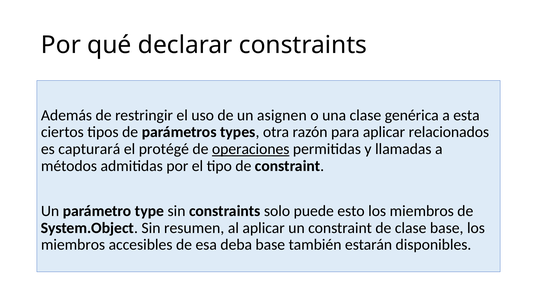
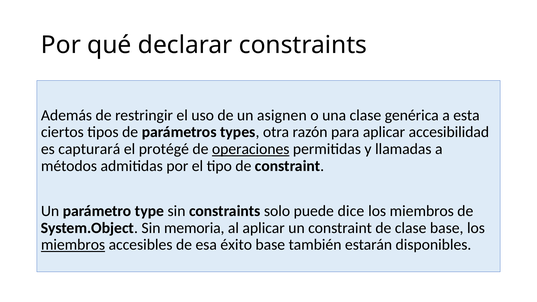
relacionados: relacionados -> accesibilidad (449, 132)
esto: esto -> dice (351, 211)
resumen: resumen -> memoria (194, 228)
miembros underline: none -> present (73, 245)
deba: deba -> éxito (236, 245)
